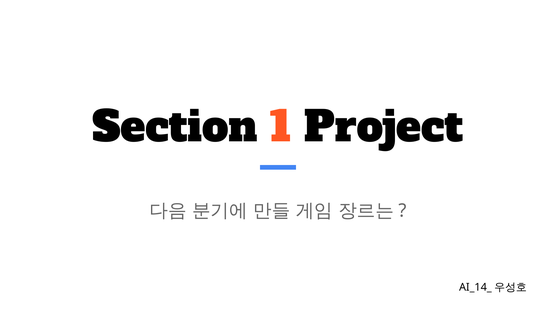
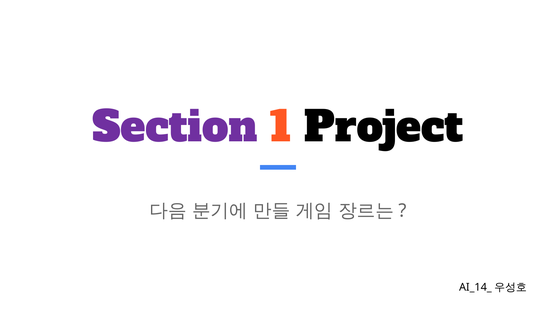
Section colour: black -> purple (175, 128)
